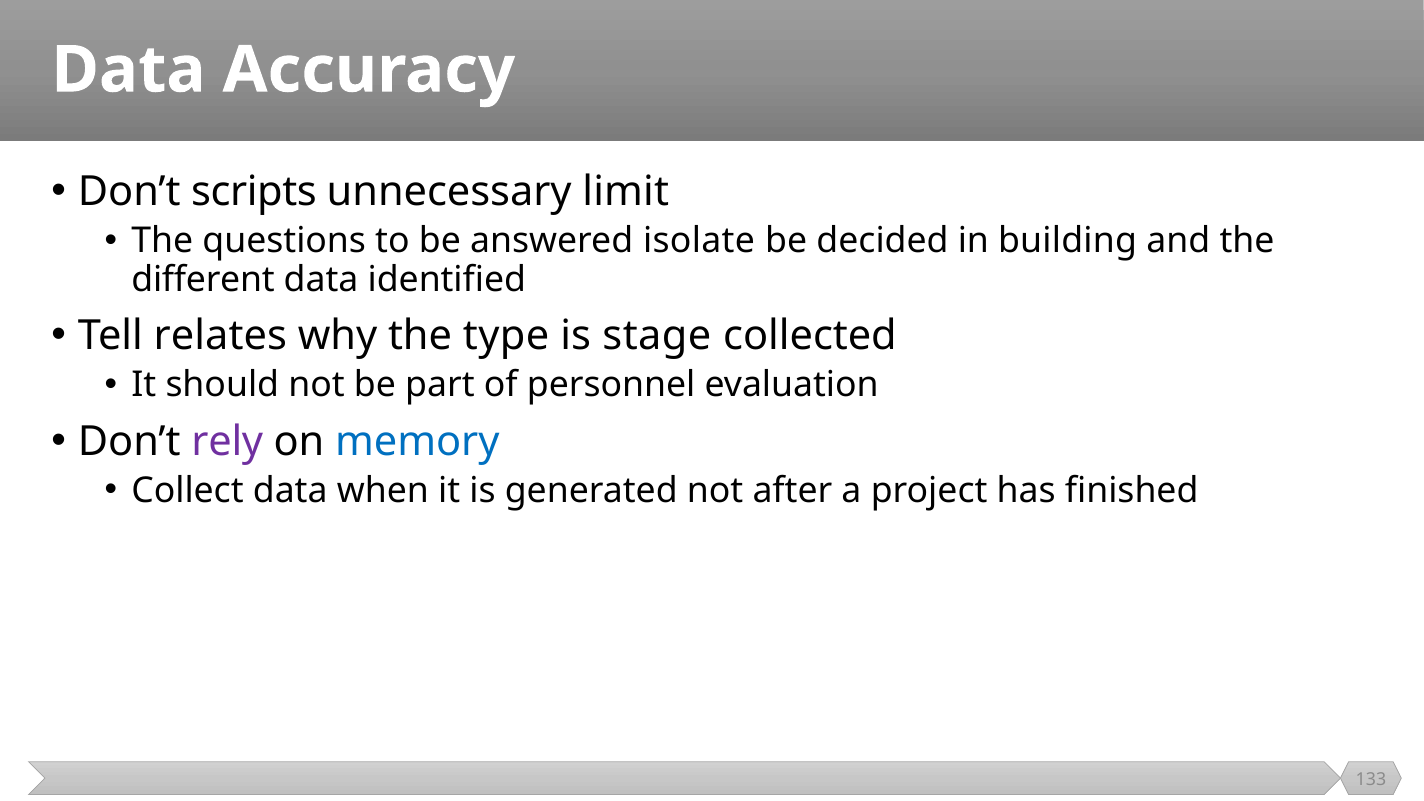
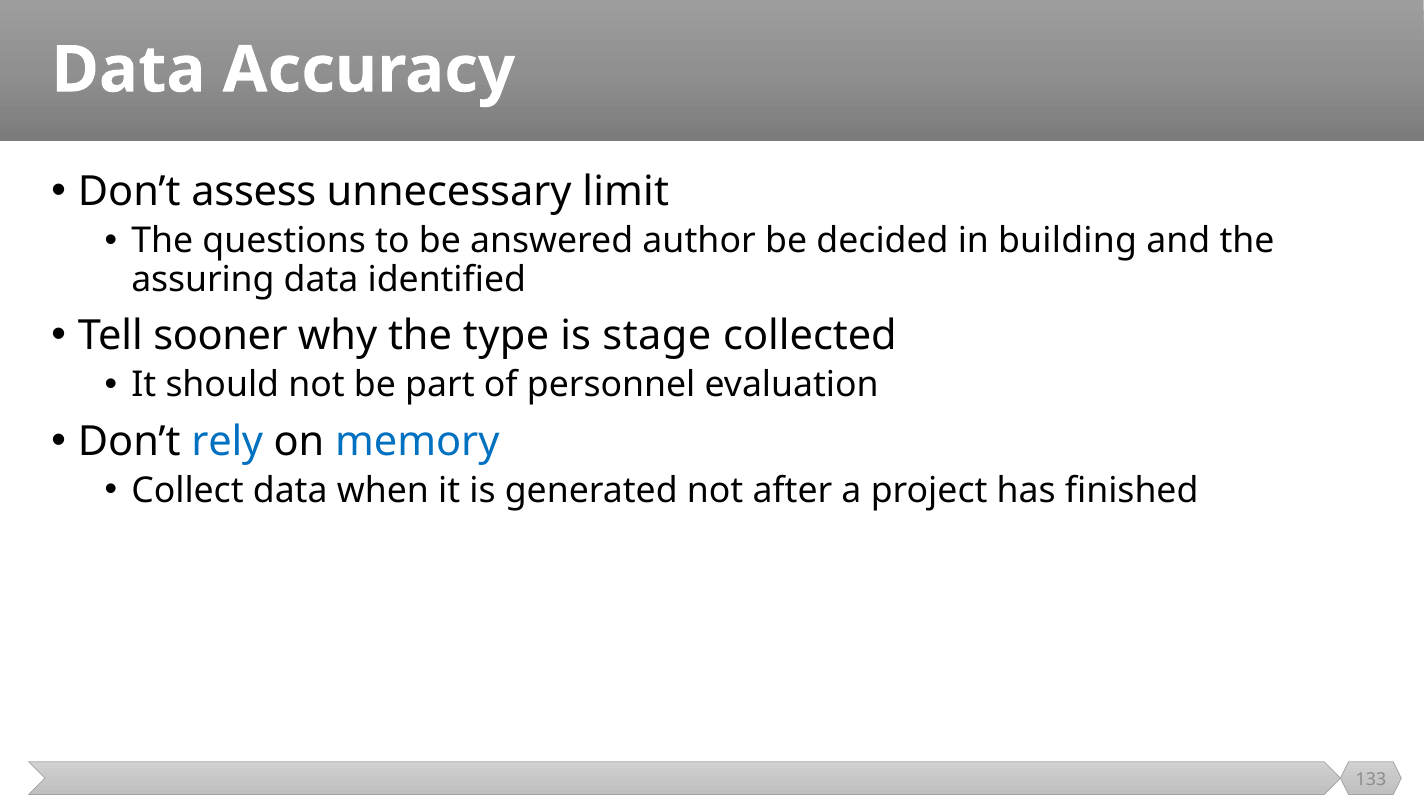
scripts: scripts -> assess (254, 192)
isolate: isolate -> author (699, 241)
different: different -> assuring (203, 279)
relates: relates -> sooner (221, 336)
rely colour: purple -> blue (227, 441)
